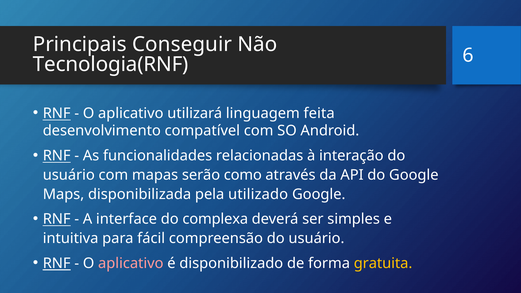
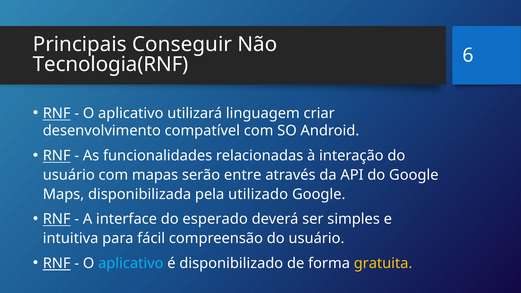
feita: feita -> criar (319, 113)
como: como -> entre (243, 175)
complexa: complexa -> esperado (215, 219)
aplicativo colour: pink -> light blue (131, 263)
